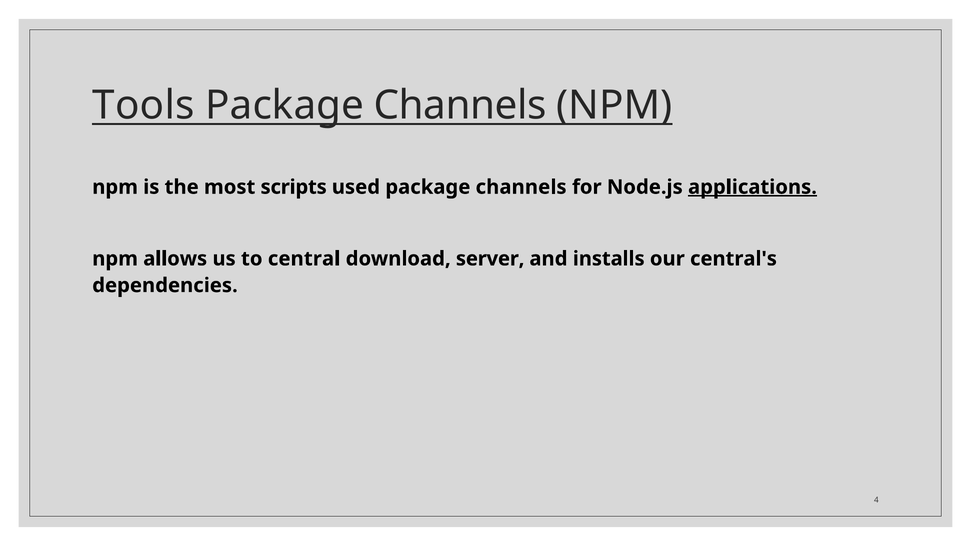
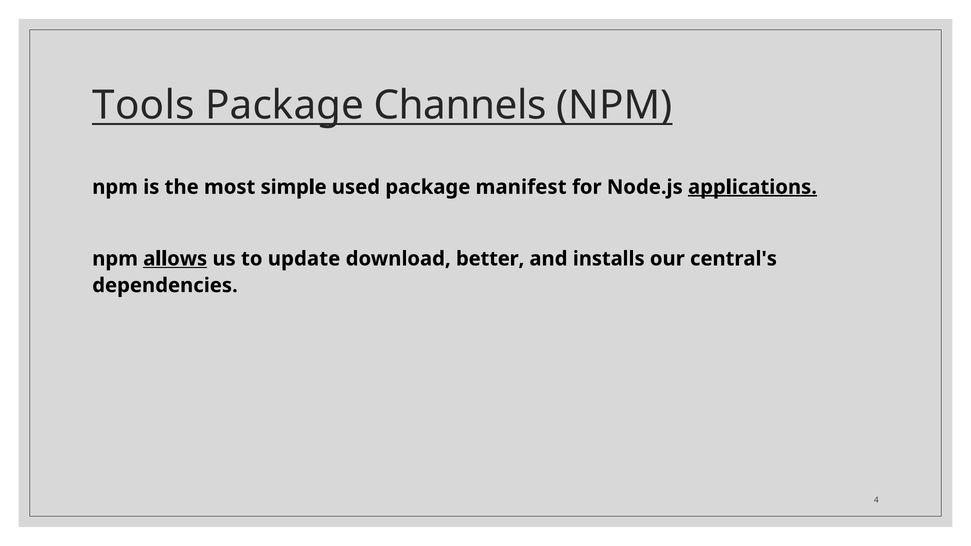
scripts: scripts -> simple (294, 187)
used package channels: channels -> manifest (521, 187)
allows underline: none -> present (175, 259)
central: central -> update (304, 259)
server: server -> better (490, 259)
